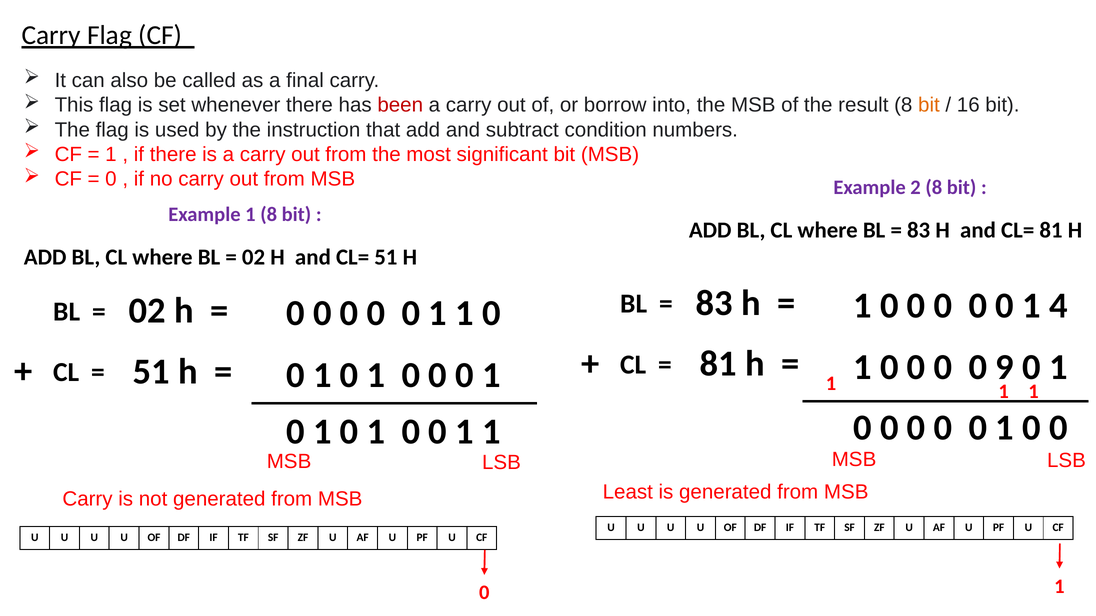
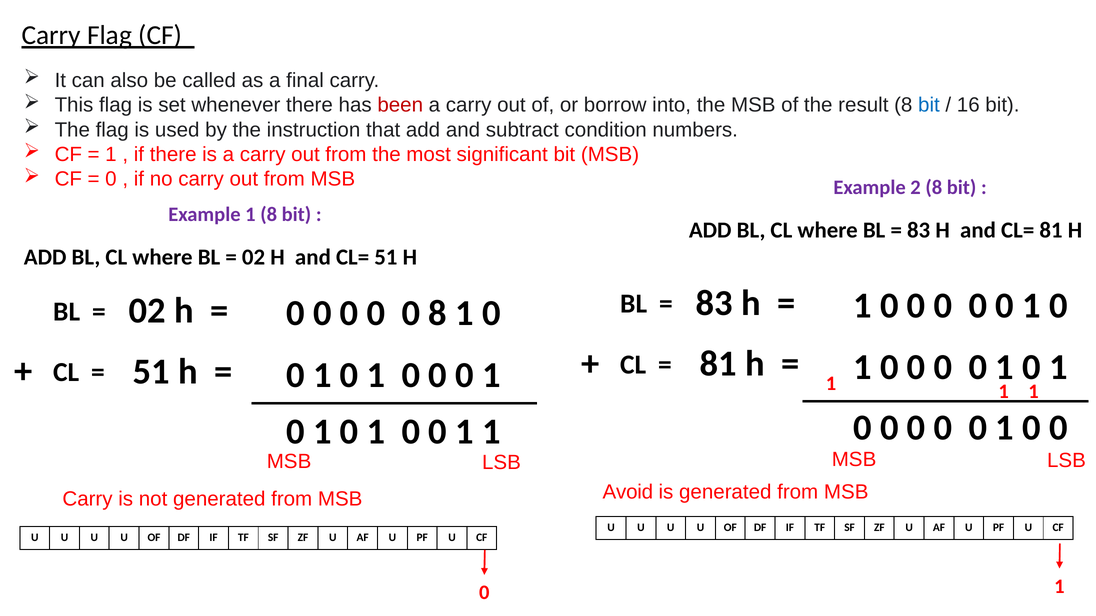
bit colour: orange -> blue (929, 105)
4: 4 -> 0 (1058, 306)
1: 1 -> 8 (438, 313)
9: 9 -> 1 (1005, 368)
Least: Least -> Avoid (628, 492)
